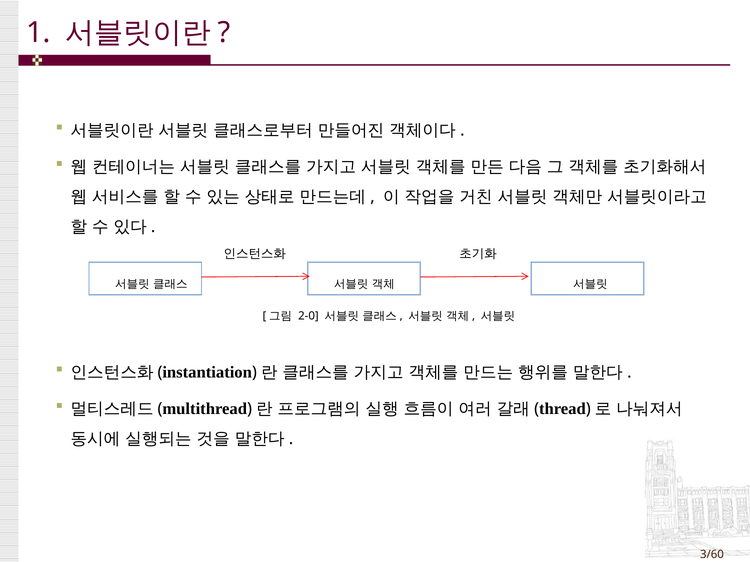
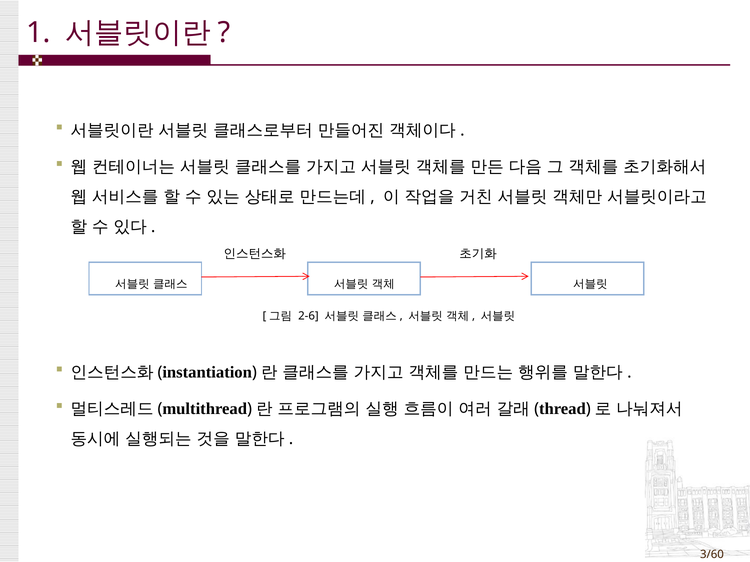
2-0: 2-0 -> 2-6 (308, 316)
